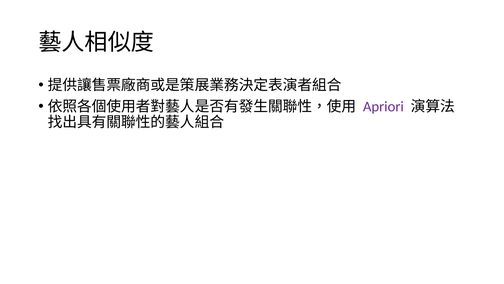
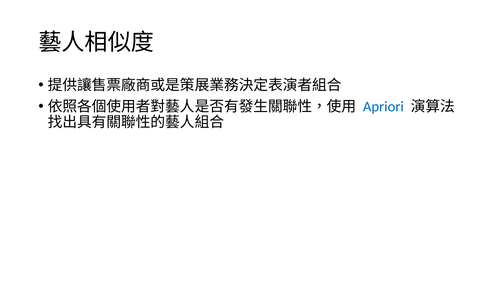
Apriori colour: purple -> blue (383, 106)
